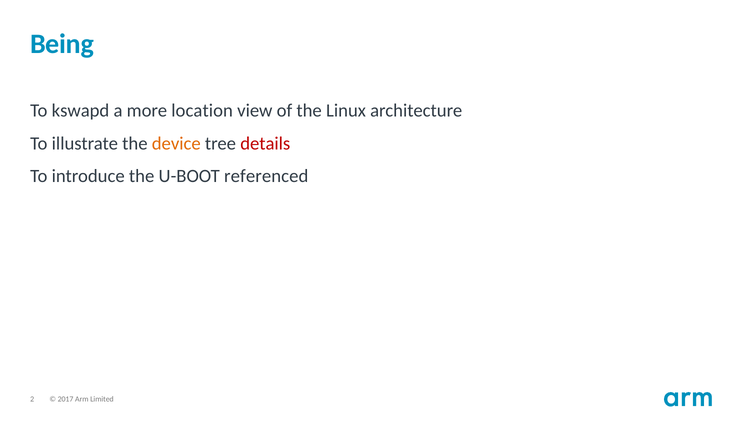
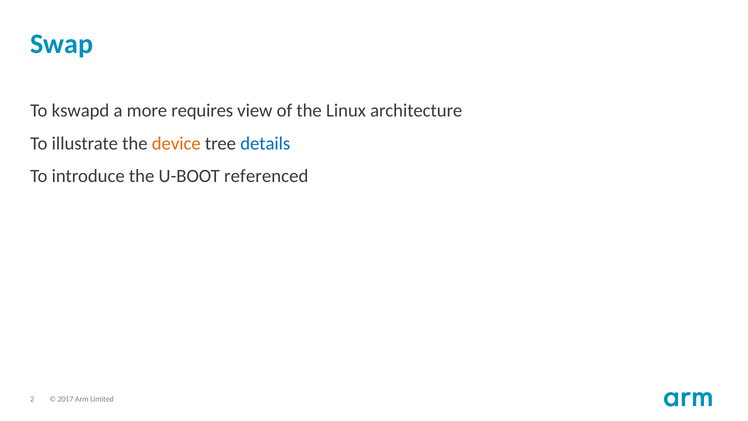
Being: Being -> Swap (62, 44)
location: location -> requires (202, 111)
details colour: red -> blue (265, 143)
